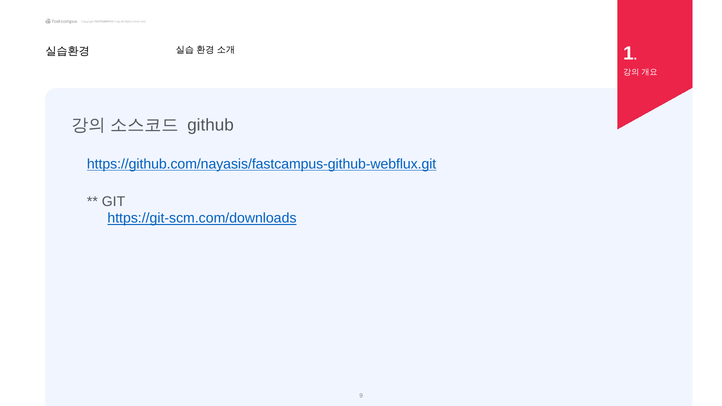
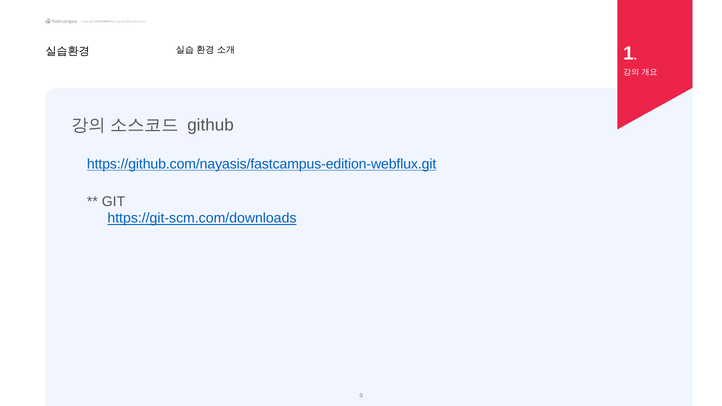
https://github.com/nayasis/fastcampus-github-webflux.git: https://github.com/nayasis/fastcampus-github-webflux.git -> https://github.com/nayasis/fastcampus-edition-webflux.git (262, 164)
